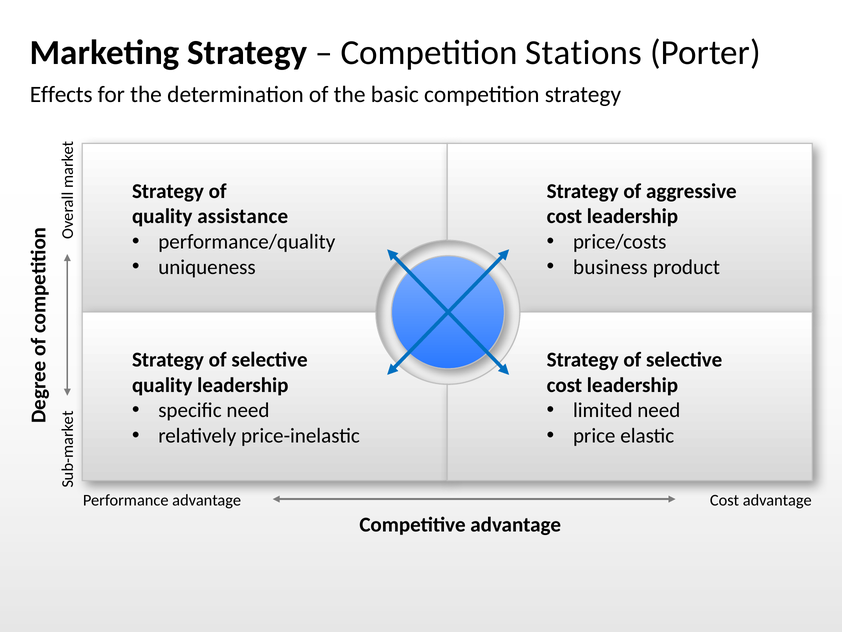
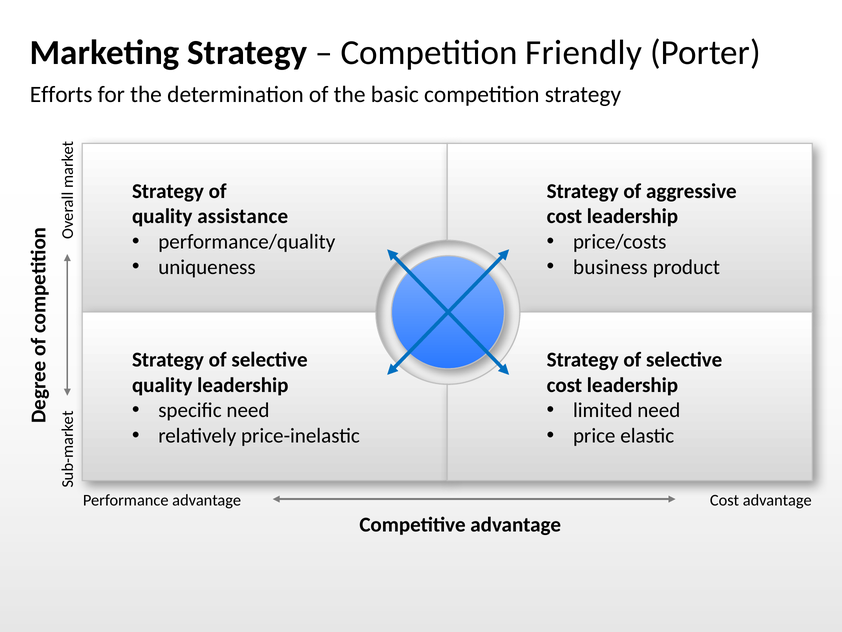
Stations: Stations -> Friendly (584, 53)
Effects: Effects -> Efforts (61, 94)
